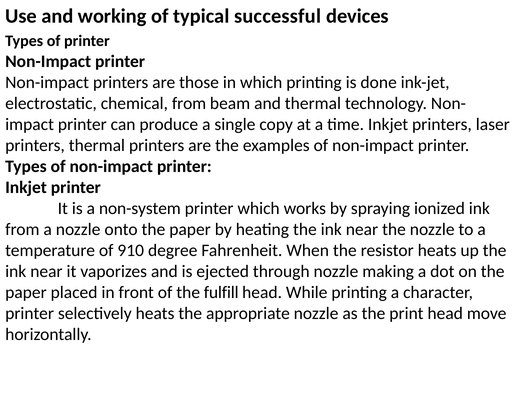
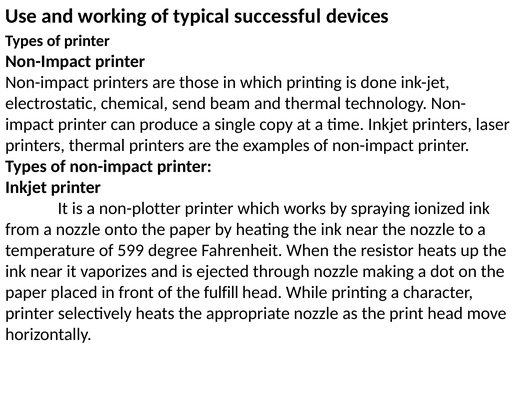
chemical from: from -> send (189, 103)
non-system: non-system -> non-plotter (140, 208)
910: 910 -> 599 (131, 250)
